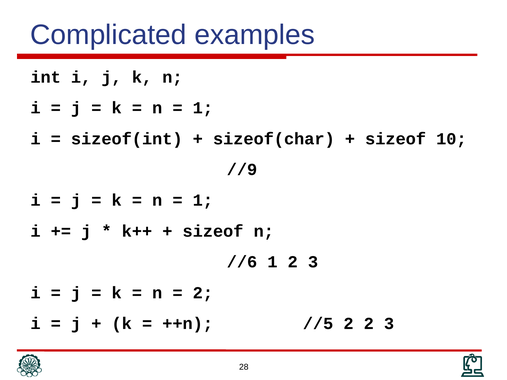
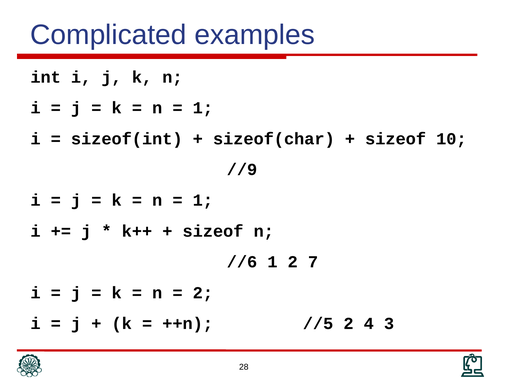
1 2 3: 3 -> 7 (313, 262)
2 2: 2 -> 4 (369, 324)
